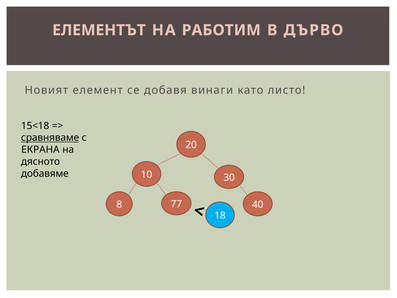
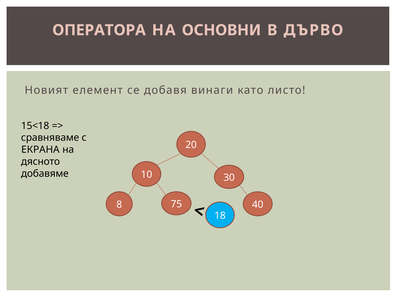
ЕЛЕМЕНТЪТ: ЕЛЕМЕНТЪТ -> ОПЕРАТОРА (99, 30)
РАБОТИМ: РАБОТИМ -> ОСНОВНИ (221, 30)
сравняваме underline: present -> none (50, 138)
77: 77 -> 75 (176, 204)
